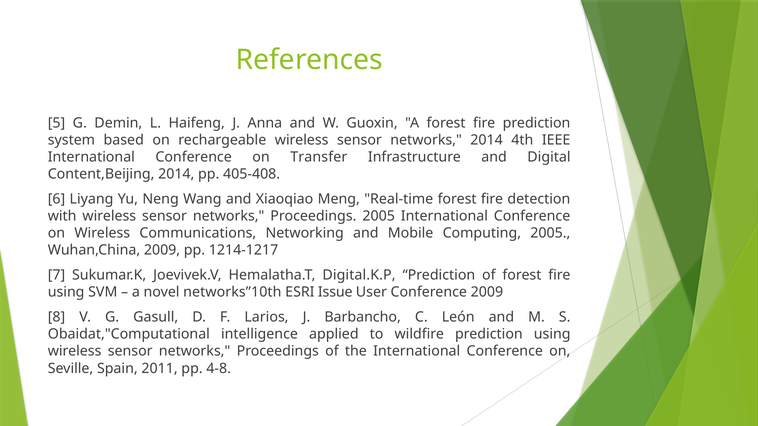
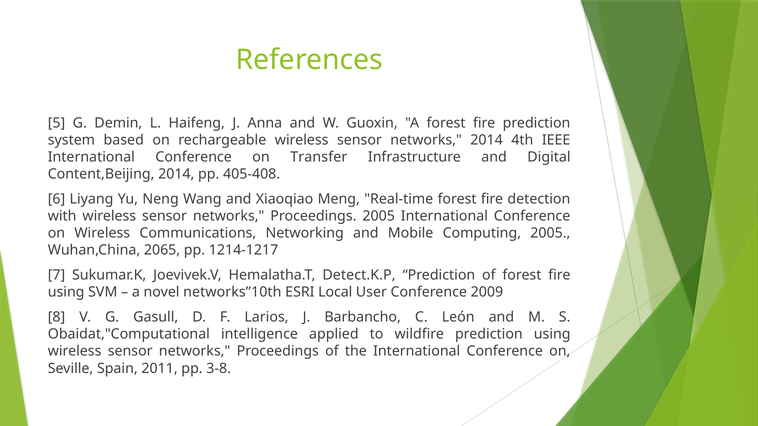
Wuhan,China 2009: 2009 -> 2065 (162, 251)
Digital.K.P: Digital.K.P -> Detect.K.P (359, 275)
Issue: Issue -> Local (335, 293)
4-8: 4-8 -> 3-8 (219, 369)
